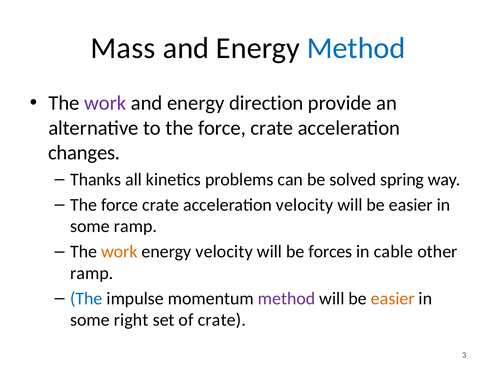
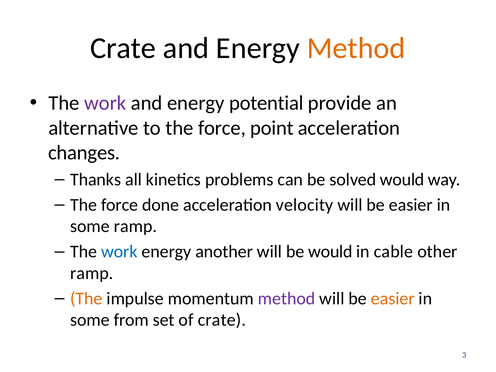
Mass: Mass -> Crate (123, 48)
Method colour: blue -> orange (356, 48)
direction: direction -> potential (266, 103)
to the force crate: crate -> point (272, 128)
solved spring: spring -> would (402, 180)
crate: crate -> done (161, 205)
work colour: orange -> blue (119, 252)
energy velocity: velocity -> another (224, 252)
be forces: forces -> would (330, 252)
The colour: blue -> orange (86, 299)
right: right -> from (131, 320)
